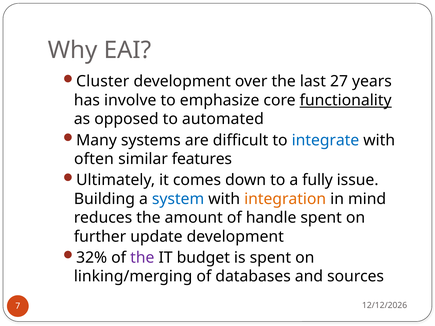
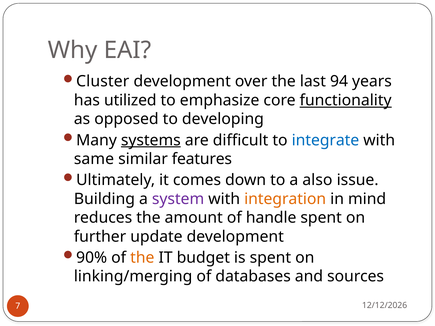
27: 27 -> 94 (339, 82)
involve: involve -> utilized (130, 100)
automated: automated -> developing (223, 119)
systems underline: none -> present (151, 140)
often: often -> same (94, 159)
fully: fully -> also (317, 180)
system colour: blue -> purple (178, 199)
32%: 32% -> 90% (92, 258)
the colour: purple -> orange (142, 258)
